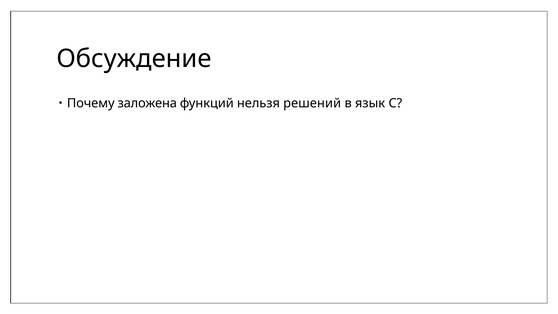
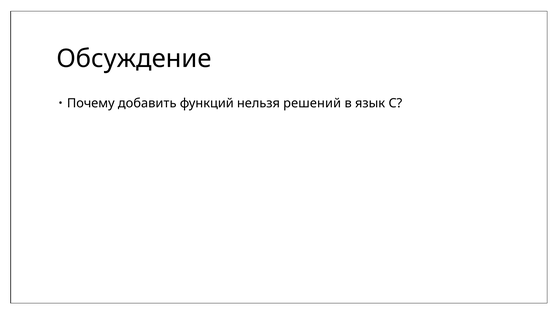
заложена: заложена -> добавить (147, 103)
